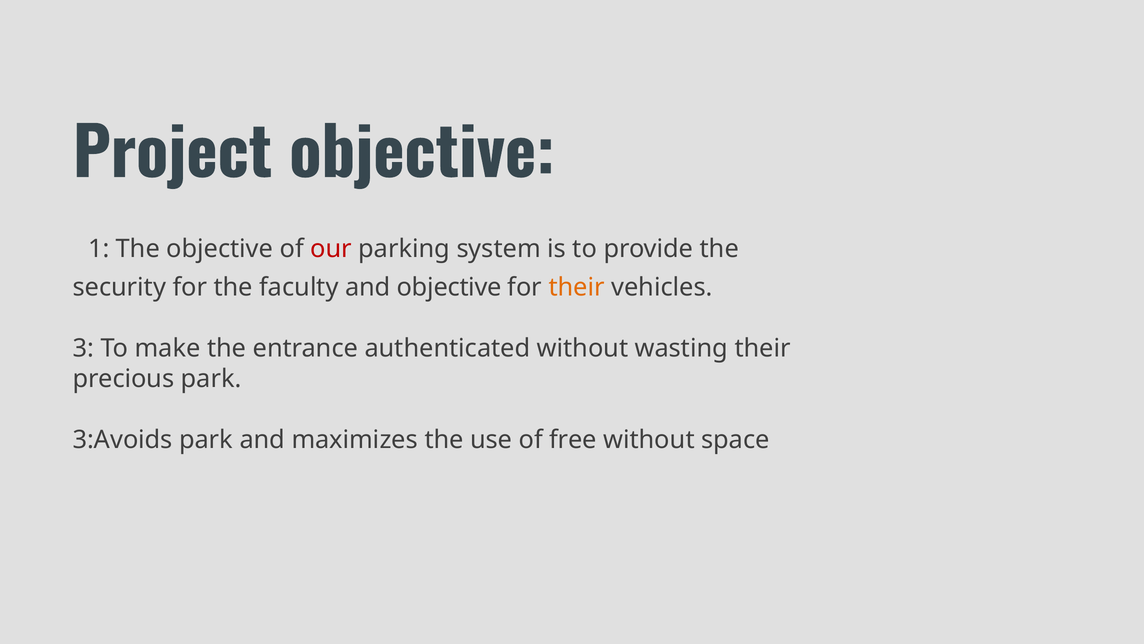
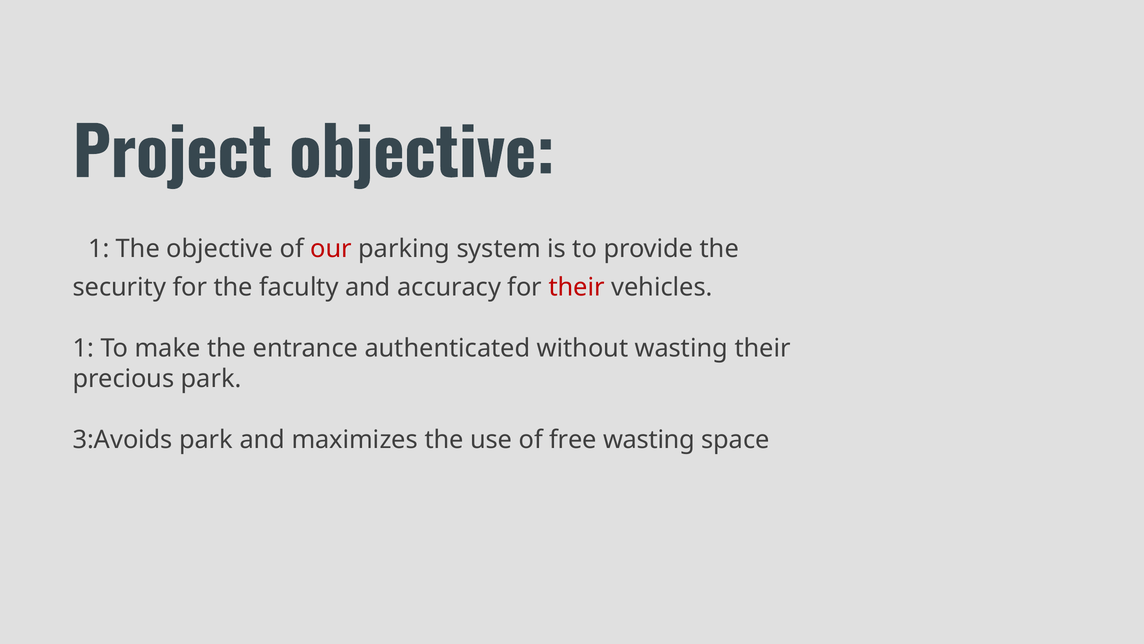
and objective: objective -> accuracy (449, 287)
their colour: orange -> red (577, 287)
3: 3 -> 1 (83, 348)
free without: without -> wasting (649, 440)
